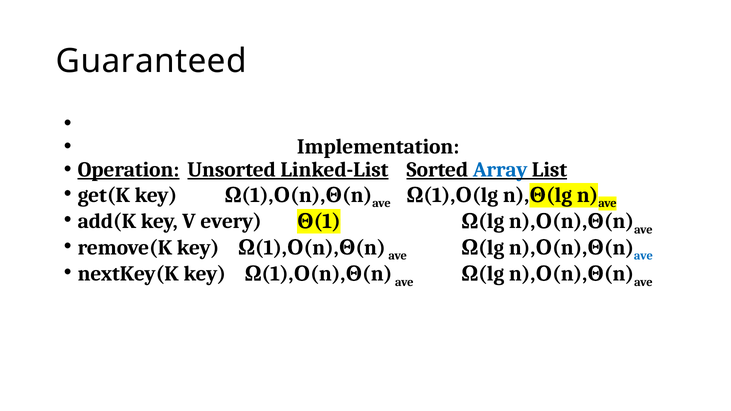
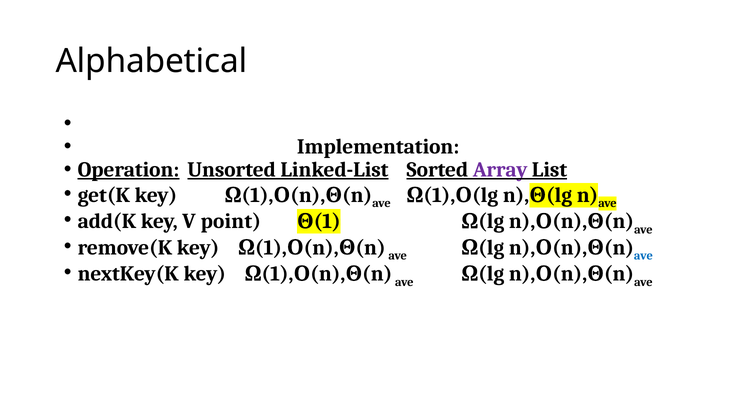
Guaranteed: Guaranteed -> Alphabetical (152, 61)
Array colour: blue -> purple (500, 170)
every: every -> point (231, 221)
